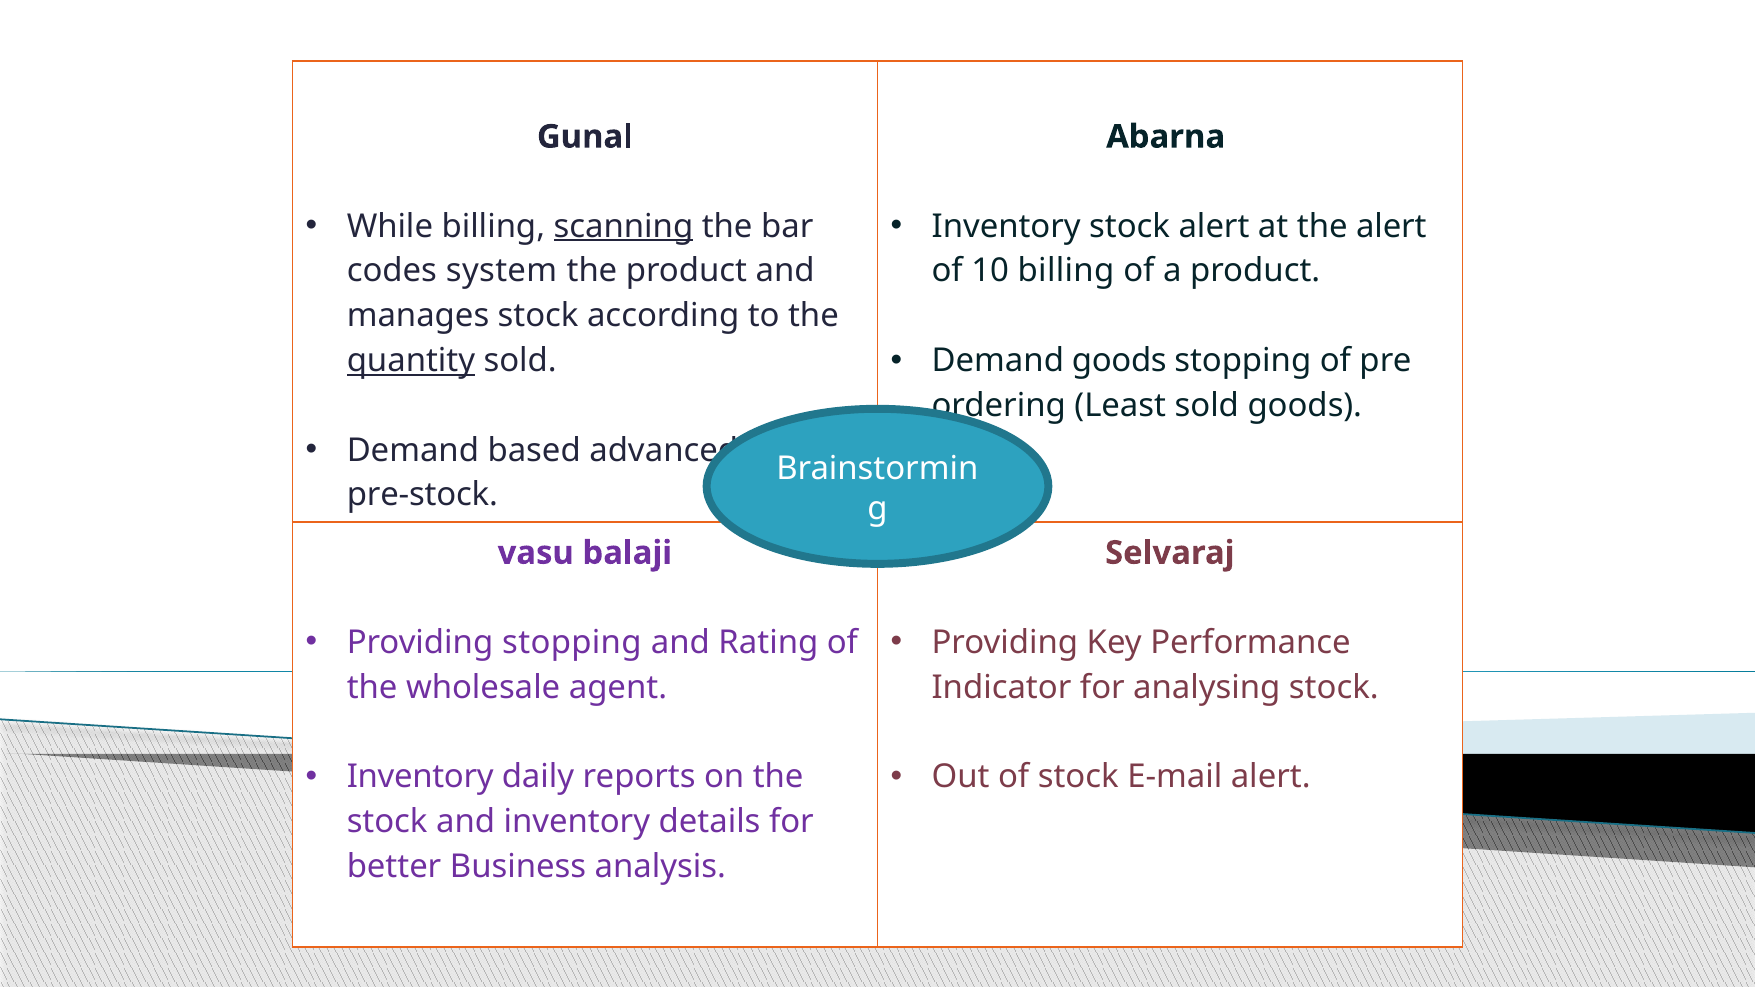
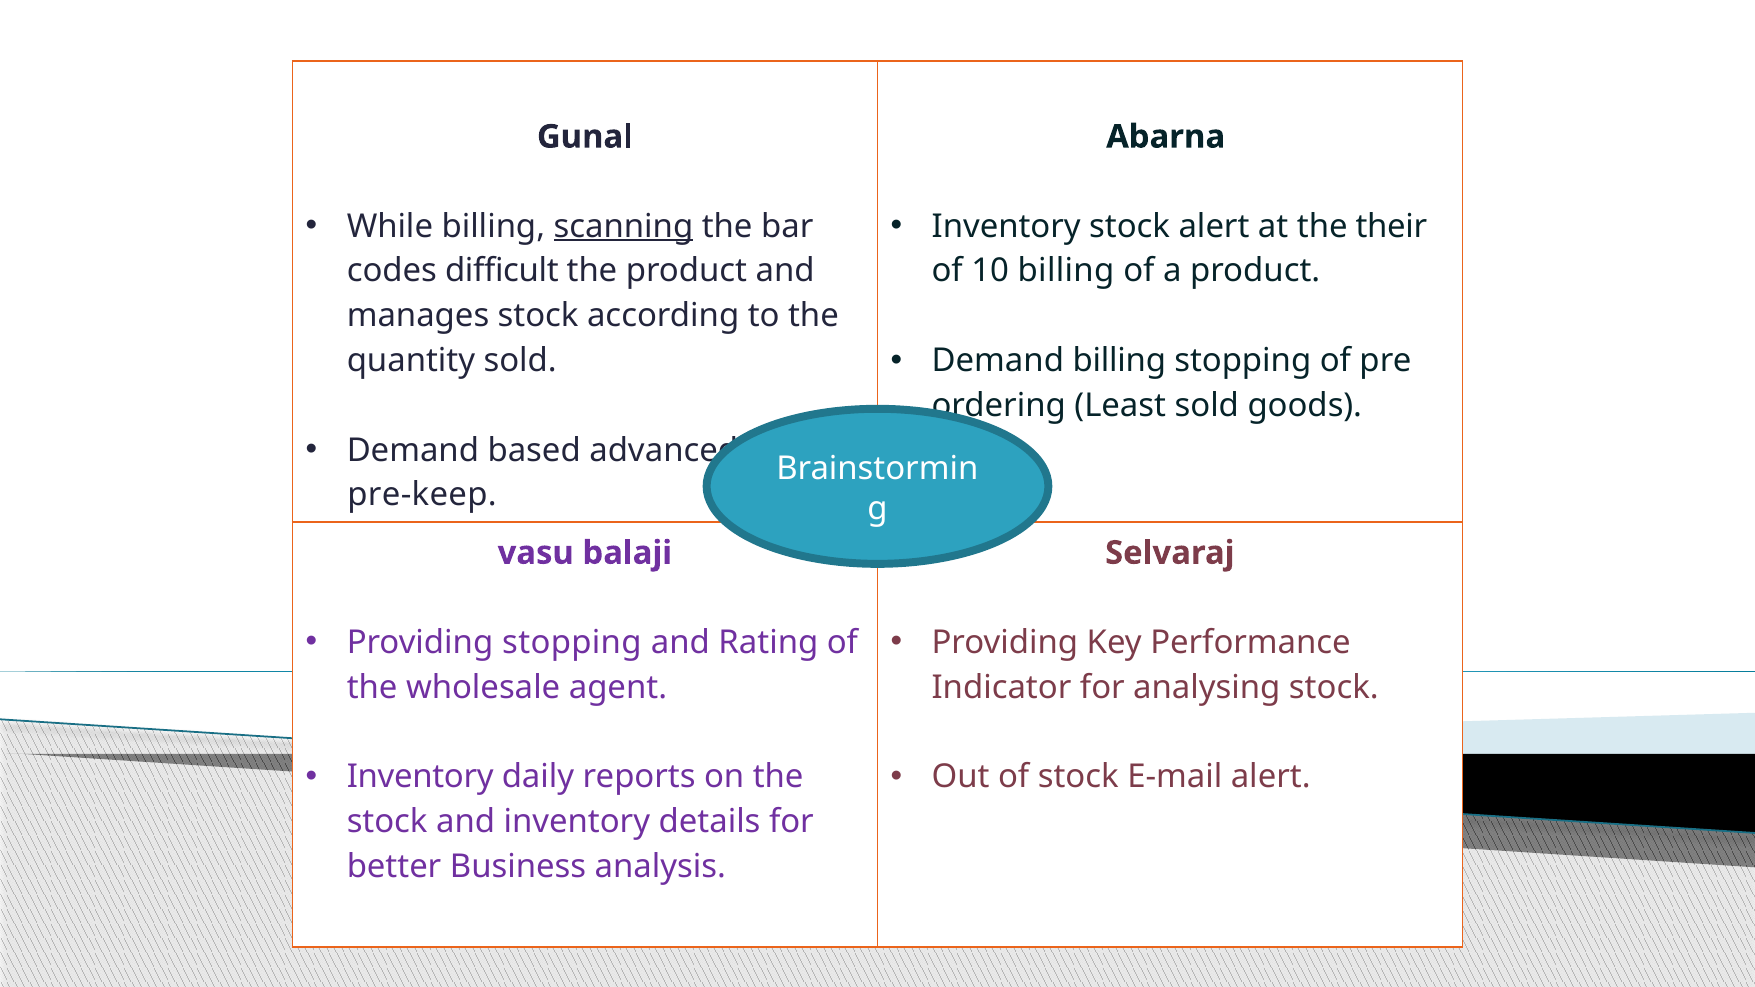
the alert: alert -> their (1391, 226)
system: system -> difficult (502, 271)
Demand goods: goods -> billing (1119, 361)
quantity underline: present -> none (411, 361)
pre-stock: pre-stock -> pre-keep (422, 495)
